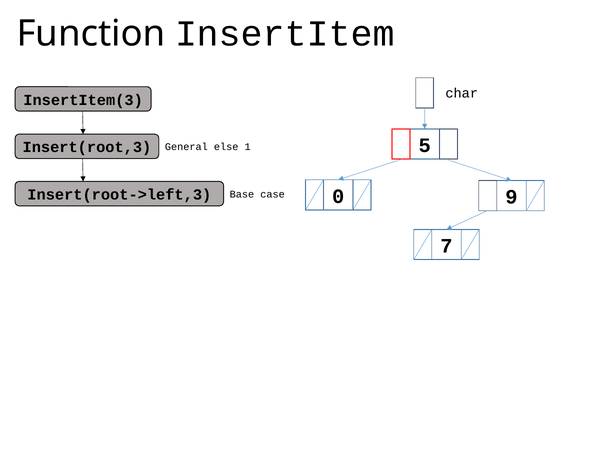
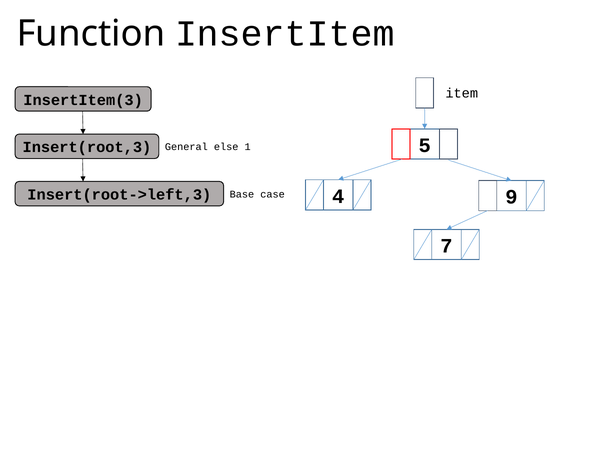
char: char -> item (462, 93)
0: 0 -> 4 (338, 196)
